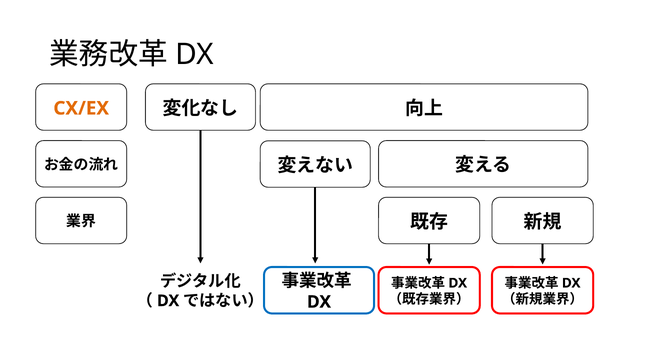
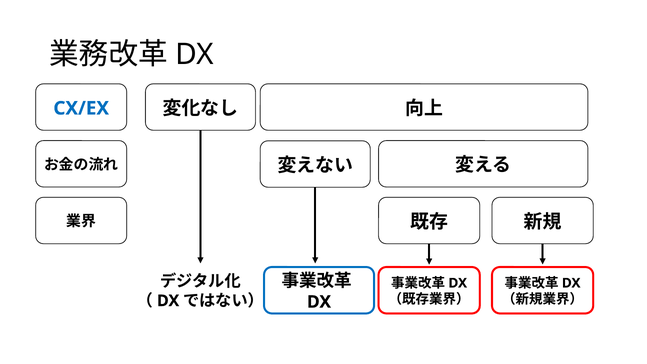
CX/EX colour: orange -> blue (81, 108)
